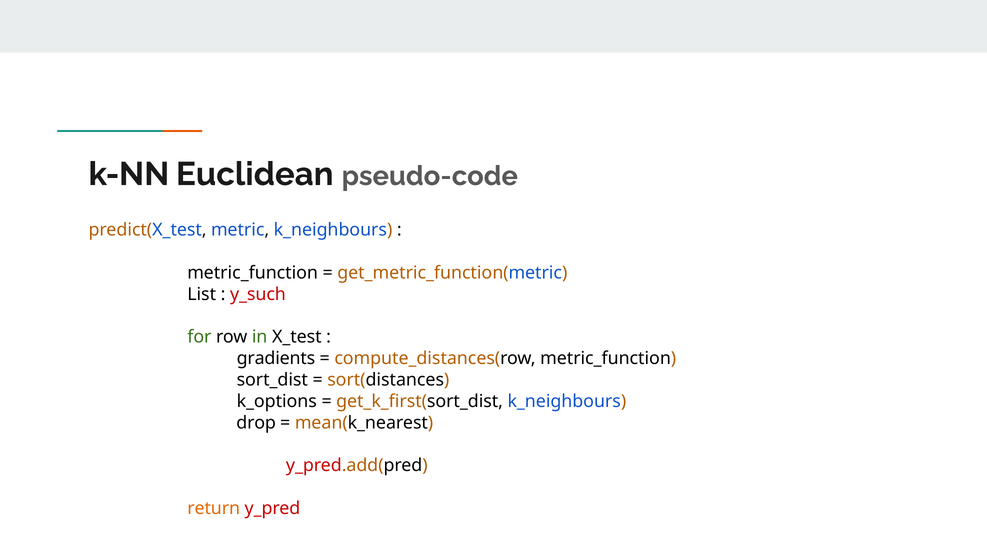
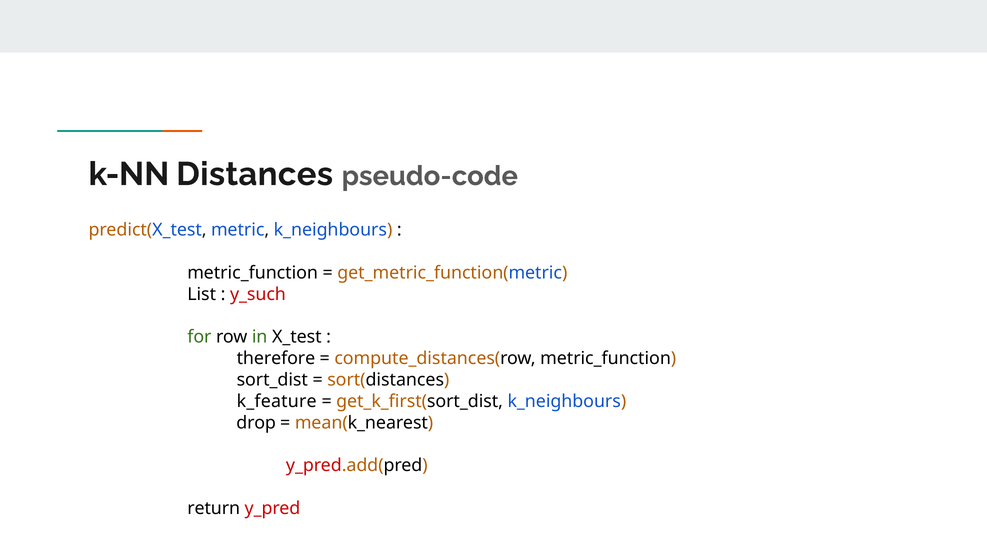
Euclidean: Euclidean -> Distances (255, 174)
gradients: gradients -> therefore (276, 359)
k_options: k_options -> k_feature (277, 401)
return colour: orange -> black (214, 508)
